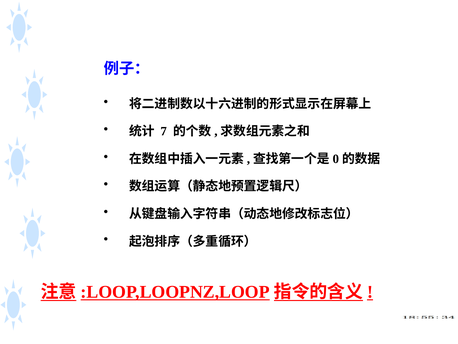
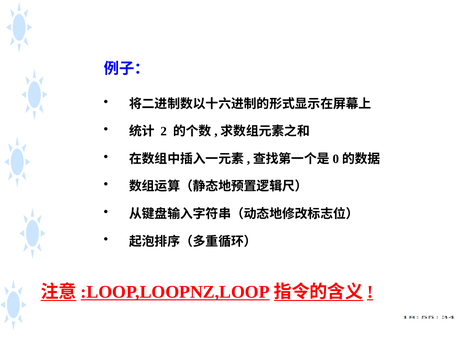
7: 7 -> 2 (164, 131)
